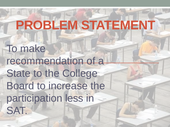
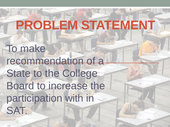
less: less -> with (74, 99)
